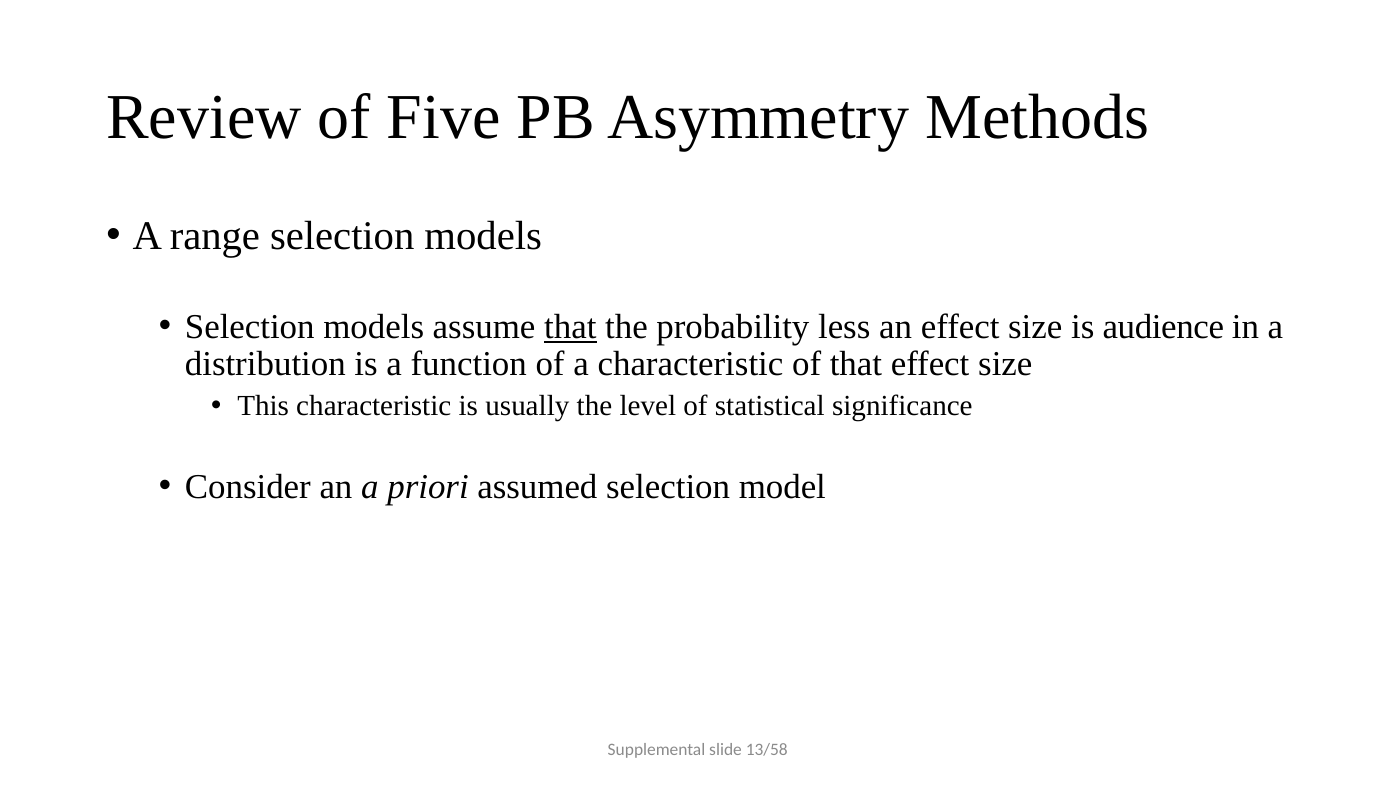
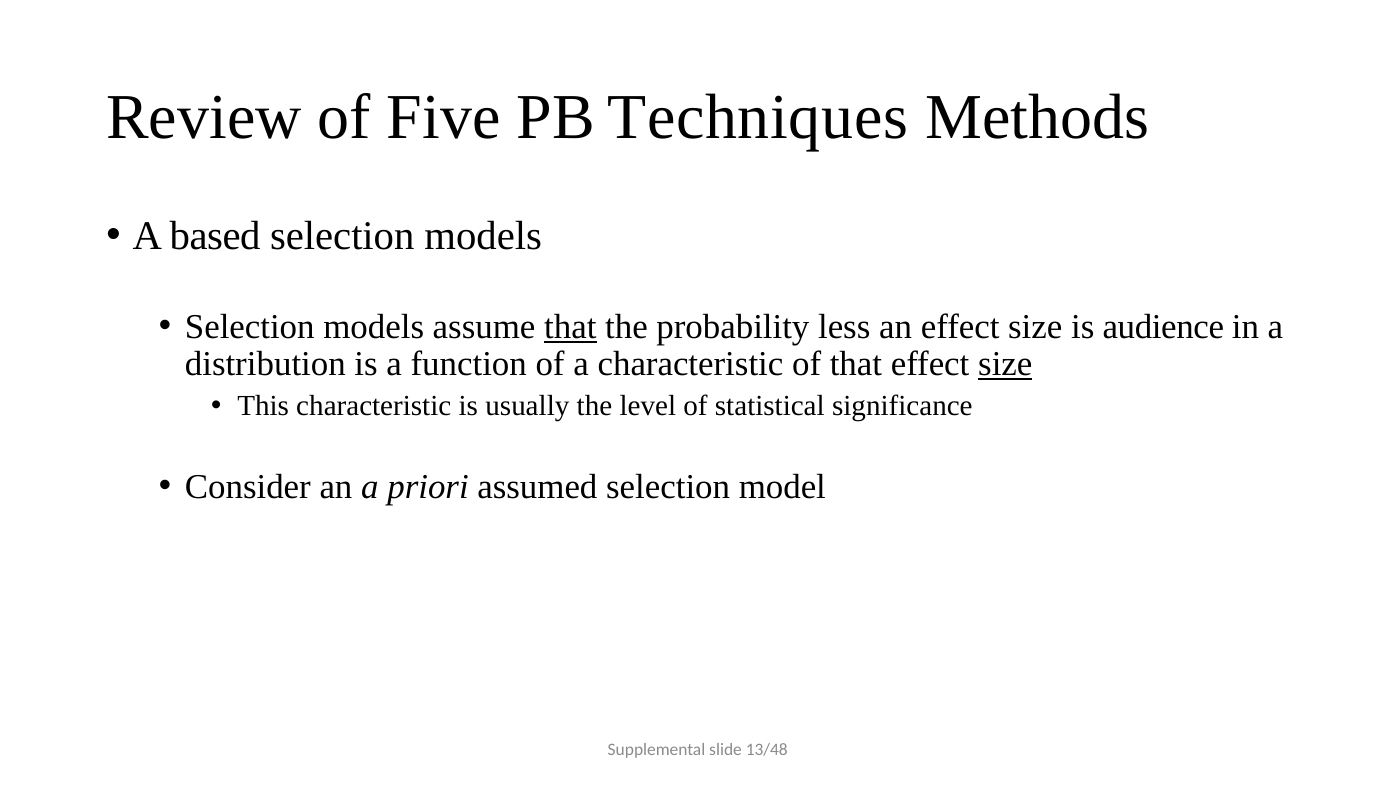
Asymmetry: Asymmetry -> Techniques (758, 117)
range: range -> based (215, 236)
size underline: none -> present (1005, 365)
13/58: 13/58 -> 13/48 (767, 750)
